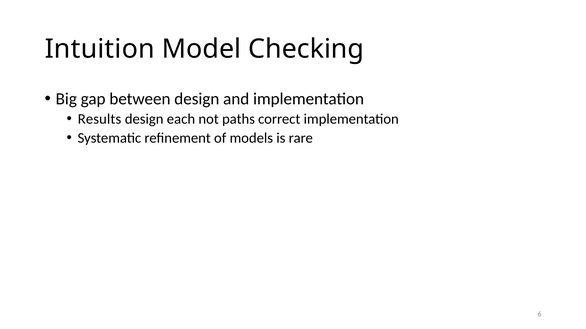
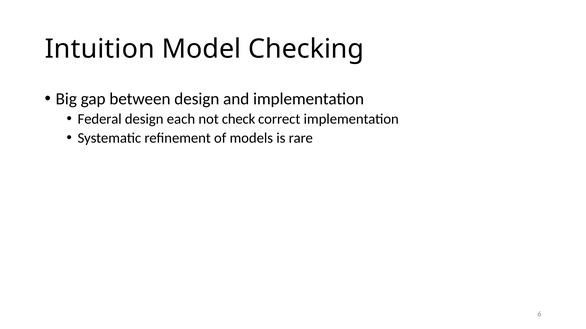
Results: Results -> Federal (100, 119)
paths: paths -> check (239, 119)
